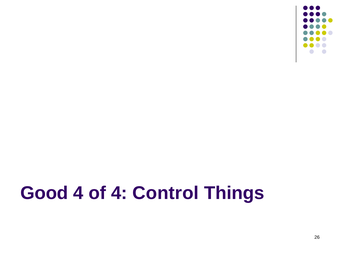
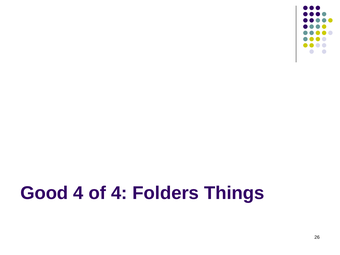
Control: Control -> Folders (166, 193)
